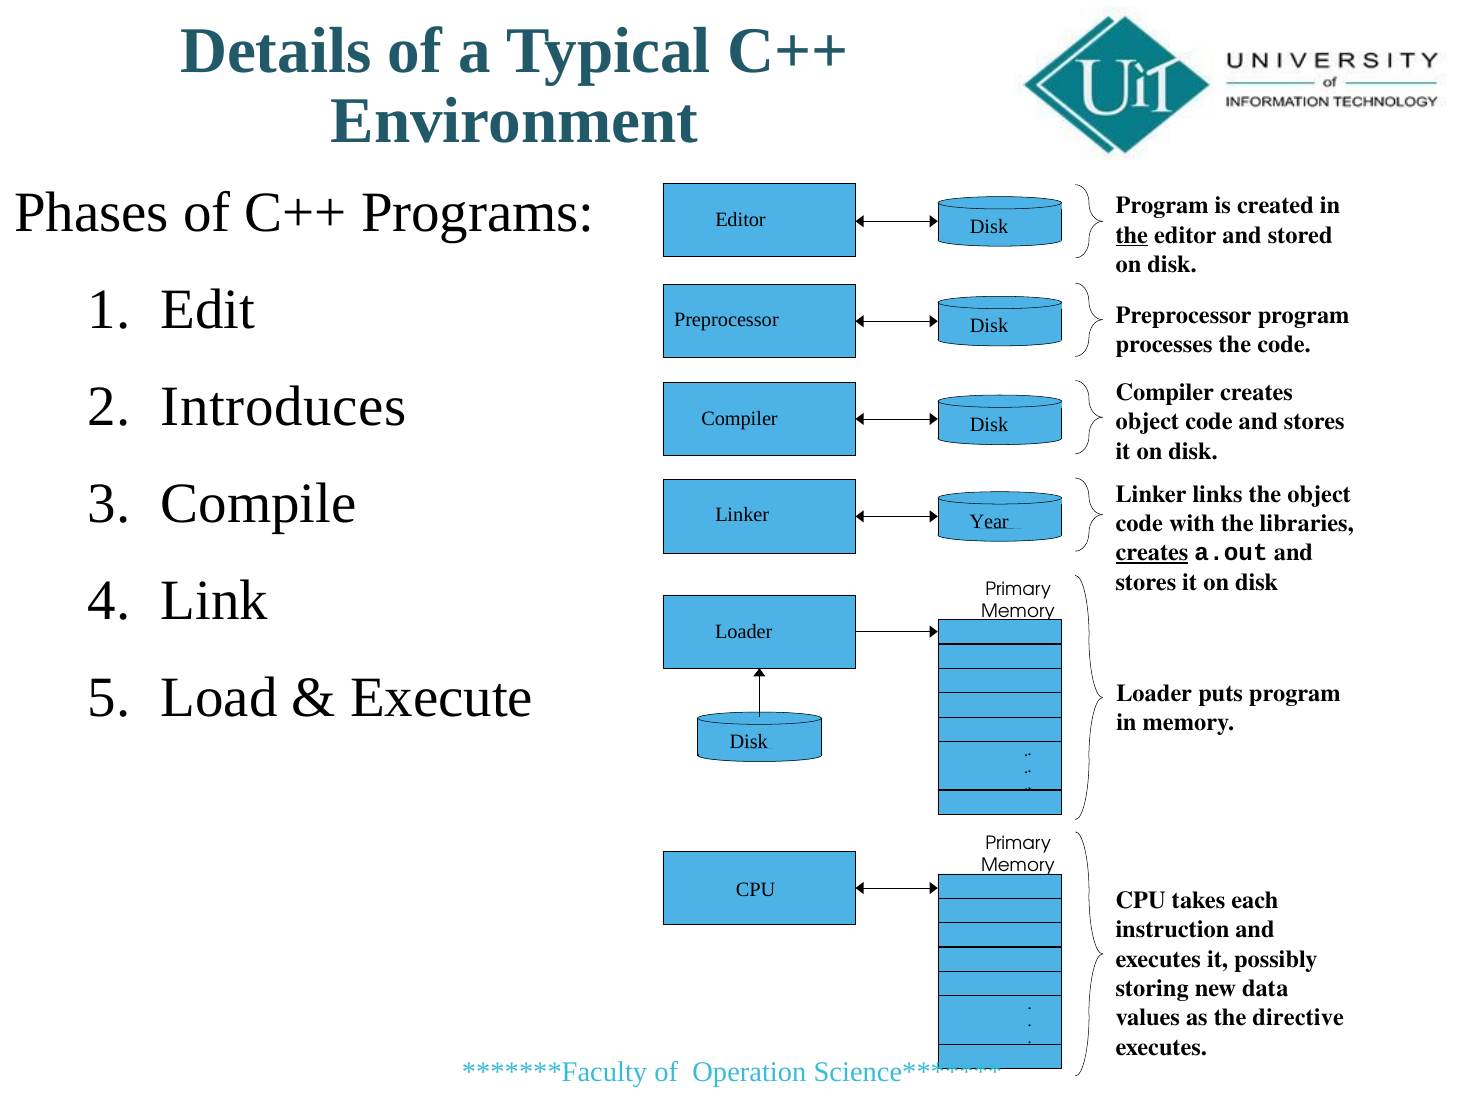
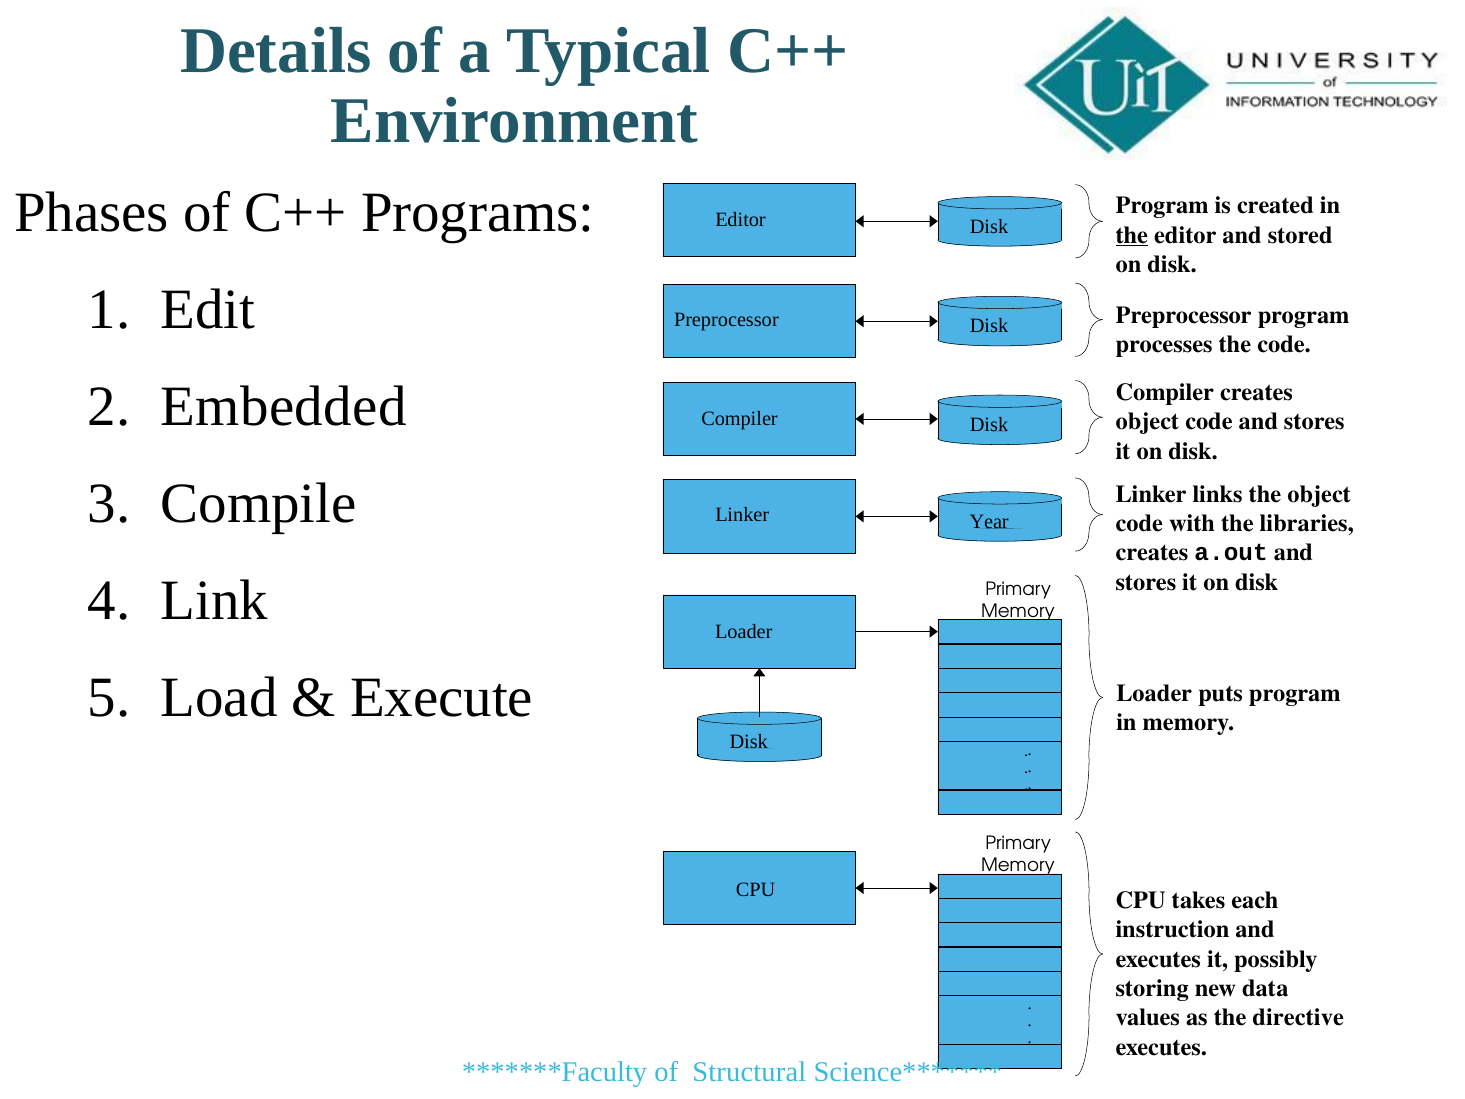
Introduces: Introduces -> Embedded (284, 407)
creates underline: present -> none (1152, 553)
Operation: Operation -> Structural (749, 1071)
